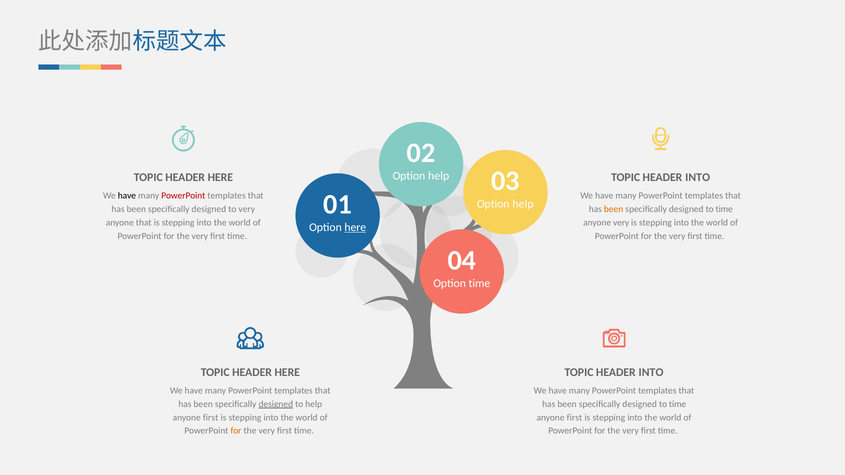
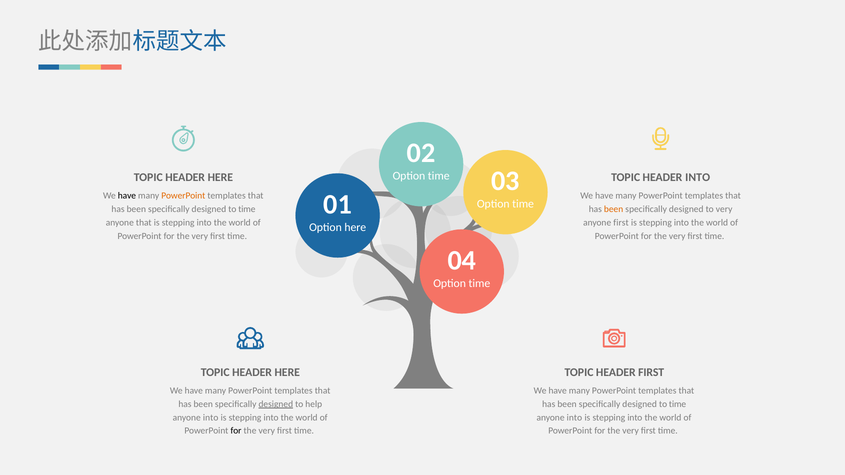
help: help -> time (439, 176)
PowerPoint colour: red -> orange (183, 196)
help: help -> time (523, 204)
very: very -> time (247, 209)
time: time -> very (724, 209)
anyone very: very -> first (621, 223)
here underline: present -> none (355, 227)
INTO: INTO -> FIRST (651, 372)
first: first -> into (211, 418)
first: first -> into (574, 418)
for colour: orange -> black (236, 431)
